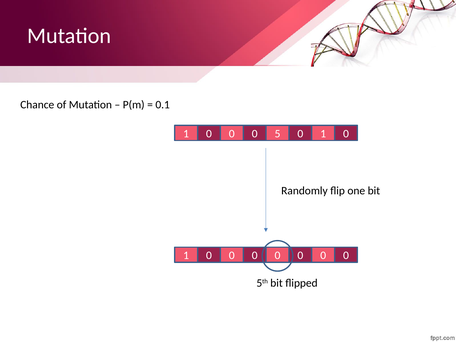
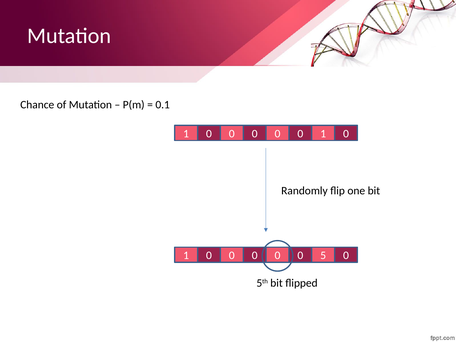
5: 5 -> 0 (277, 134)
0: 0 -> 5 (323, 256)
